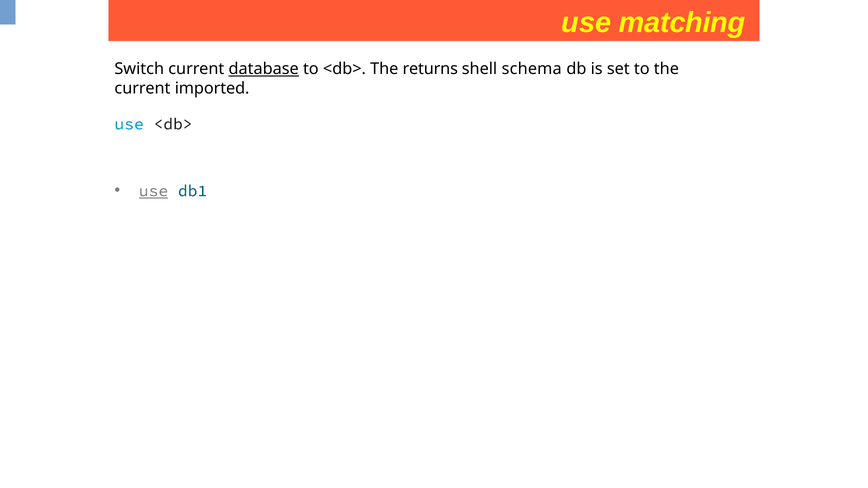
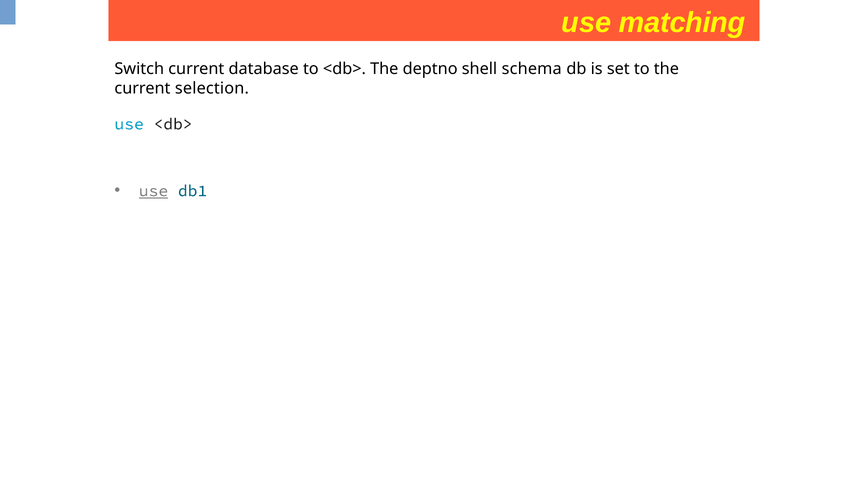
database underline: present -> none (264, 69)
returns: returns -> deptno (430, 69)
imported: imported -> selection (212, 88)
